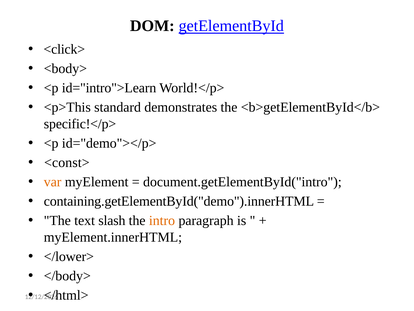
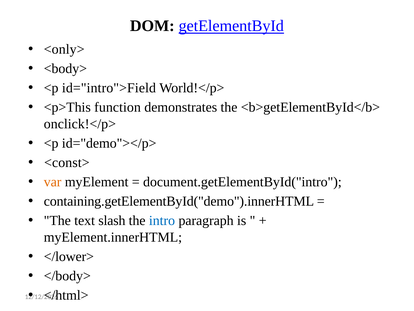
<click>: <click> -> <only> (64, 49)
id="intro">Learn: id="intro">Learn -> id="intro">Field (109, 88)
standard: standard -> function (118, 107)
specific!</p>: specific!</p> -> onclick!</p> (80, 124)
intro colour: orange -> blue (162, 220)
